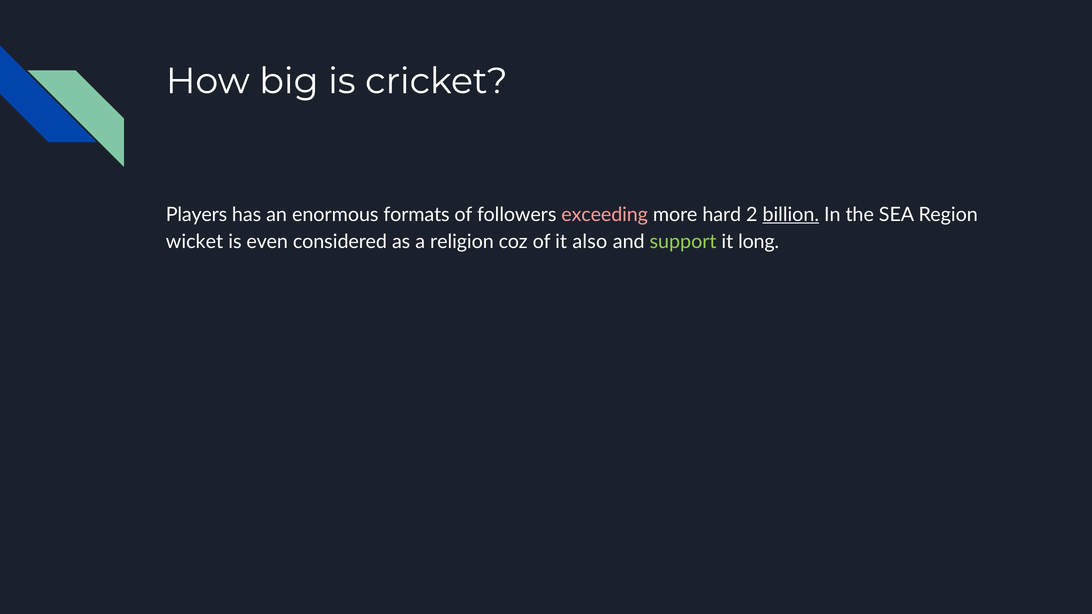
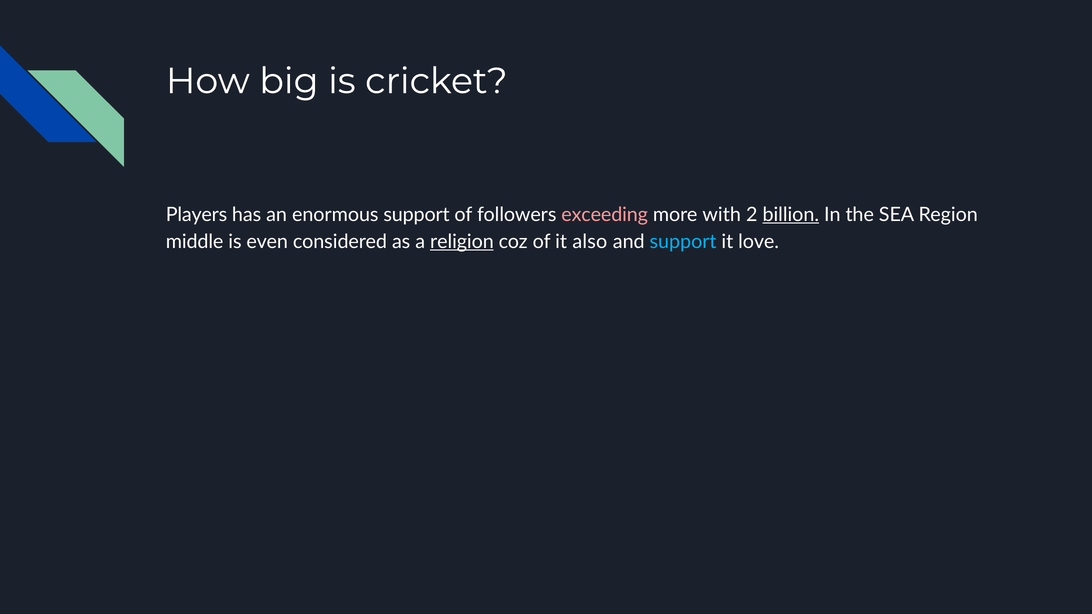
enormous formats: formats -> support (417, 215)
hard: hard -> with (722, 215)
wicket: wicket -> middle (195, 242)
religion underline: none -> present (462, 242)
support colour: light green -> light blue (683, 242)
long: long -> love (759, 242)
